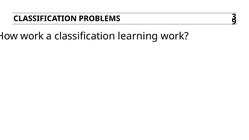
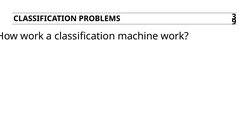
learning: learning -> machine (138, 36)
